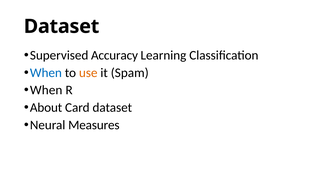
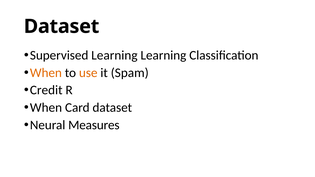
Supervised Accuracy: Accuracy -> Learning (114, 55)
When colour: blue -> orange (46, 73)
When: When -> Credit (46, 90)
About: About -> When (46, 108)
